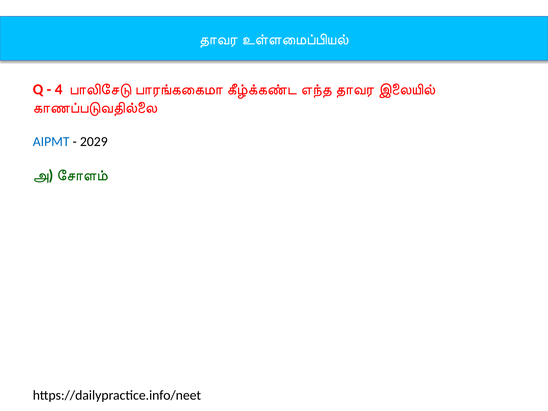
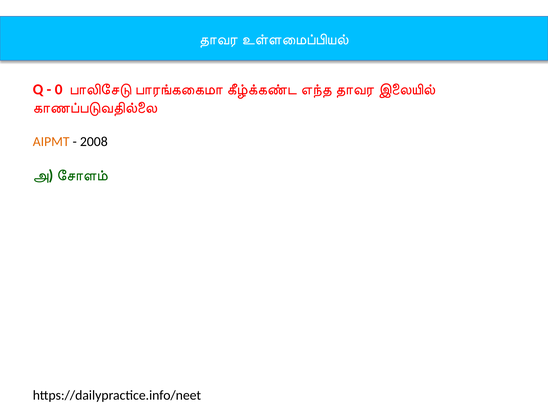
4: 4 -> 0 (59, 90)
AIPMT colour: blue -> orange (51, 142)
2029: 2029 -> 2008 (94, 142)
